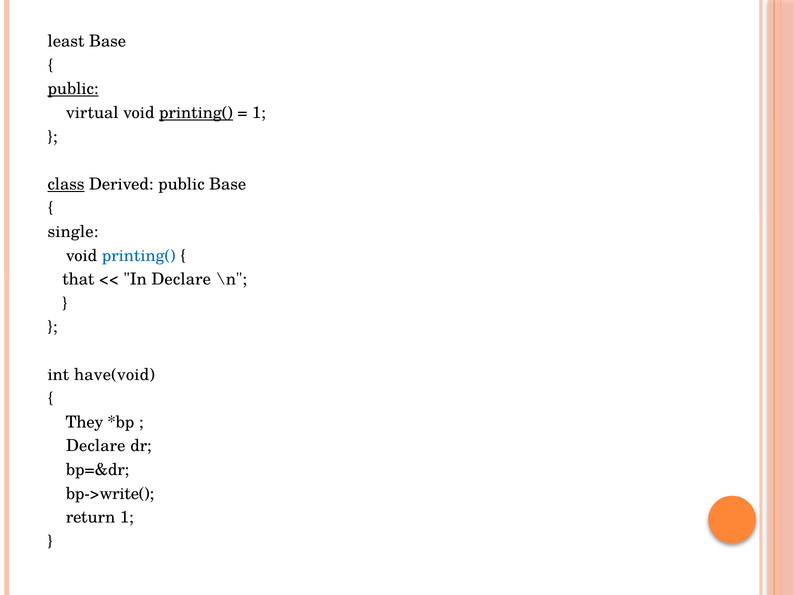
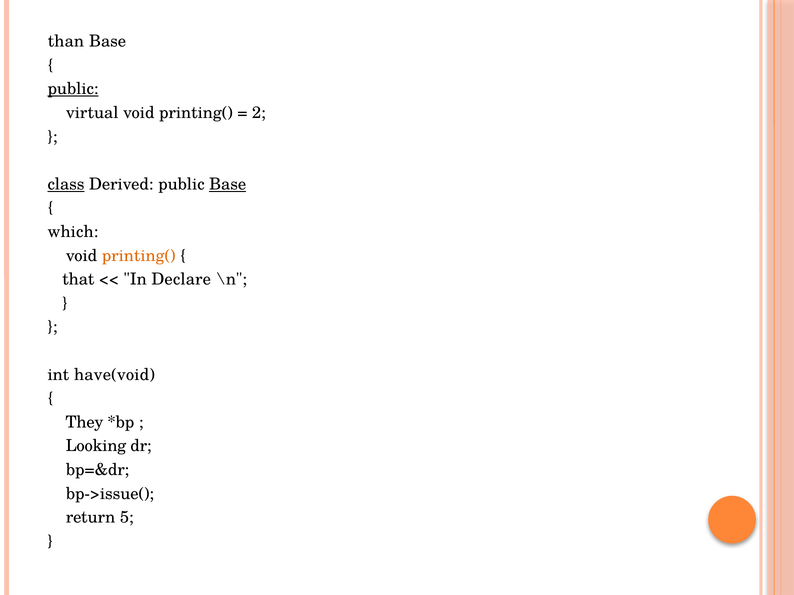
least: least -> than (66, 41)
printing( underline: present -> none (196, 113)
1: 1 -> 2 (259, 113)
Base underline: none -> present (228, 184)
single: single -> which (73, 232)
printing( colour: blue -> orange (139, 256)
Declare: Declare -> Looking (96, 446)
bp->write(: bp->write( -> bp->issue( (110, 494)
return 1: 1 -> 5 (127, 518)
